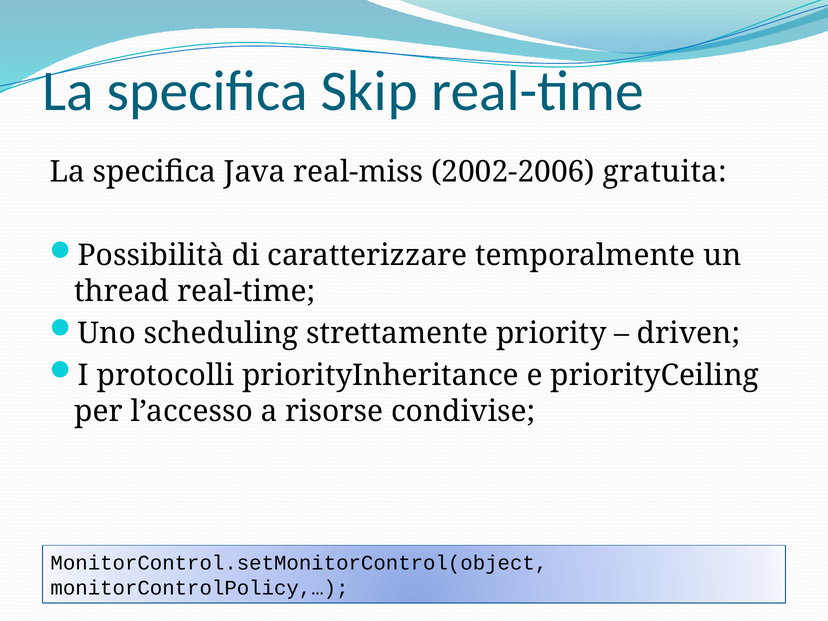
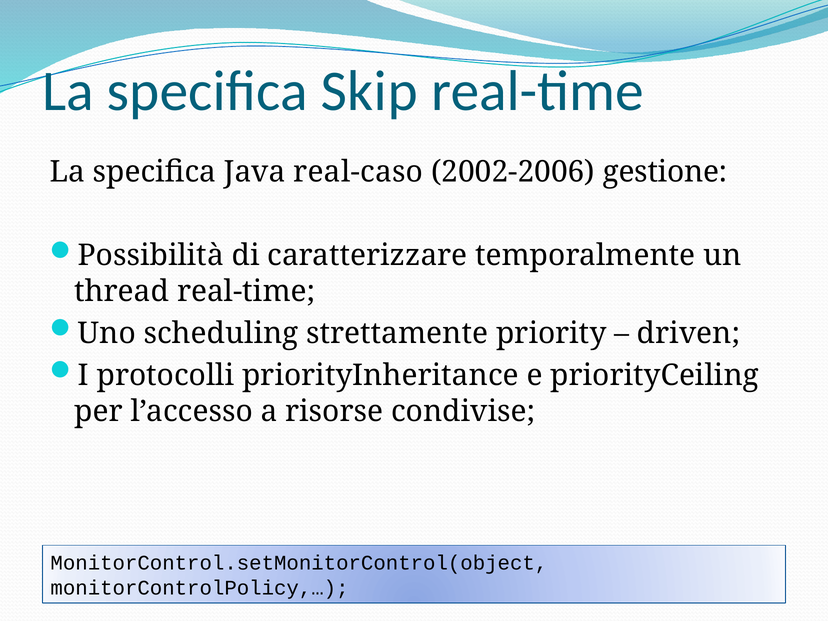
real-miss: real-miss -> real-caso (358, 172)
gratuita: gratuita -> gestione (665, 172)
